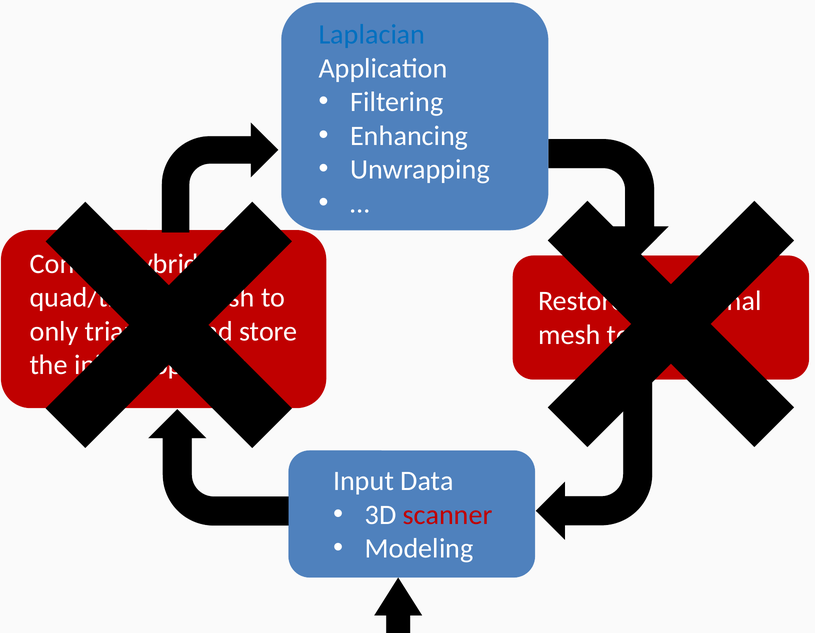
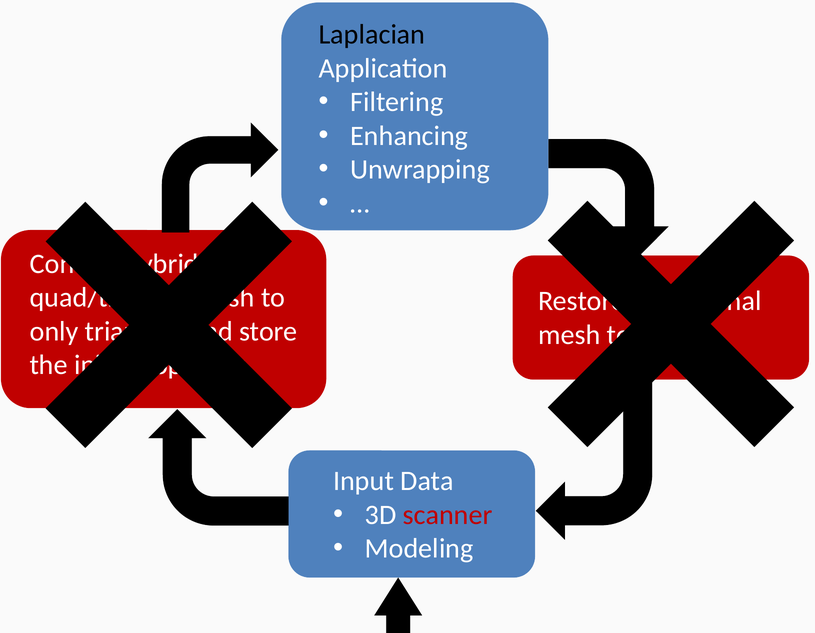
Laplacian colour: blue -> black (372, 35)
